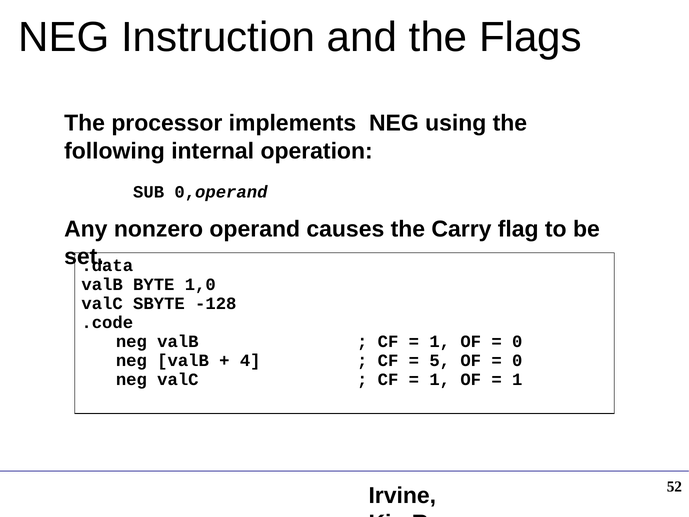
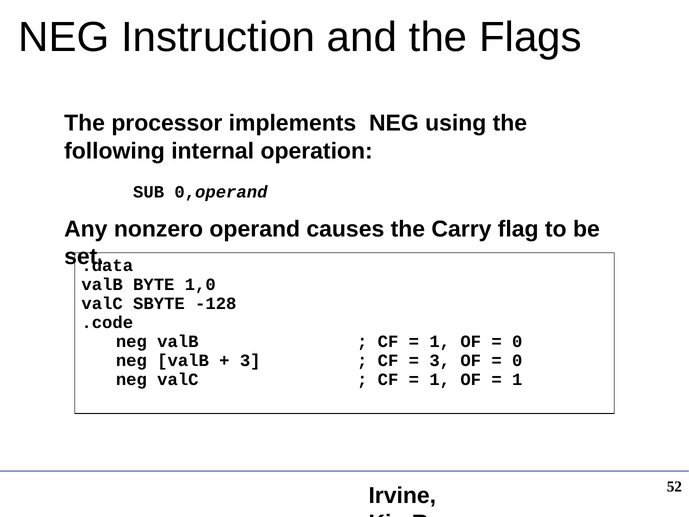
4: 4 -> 3 (250, 360)
5: 5 -> 3 (440, 360)
